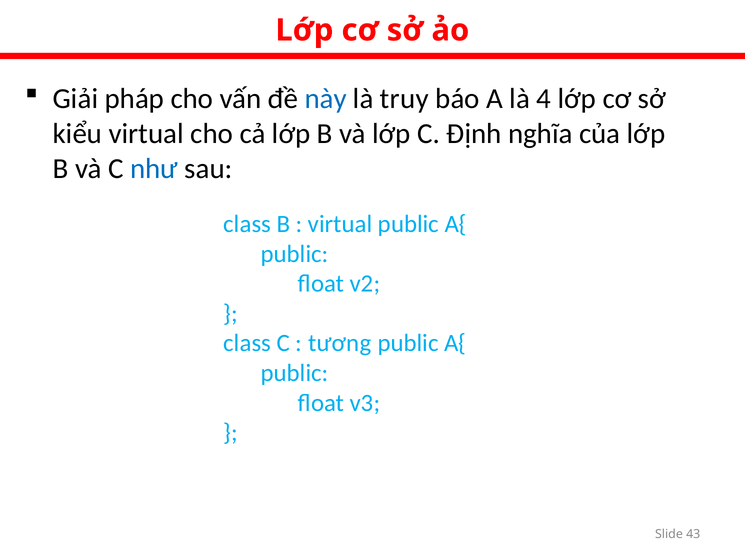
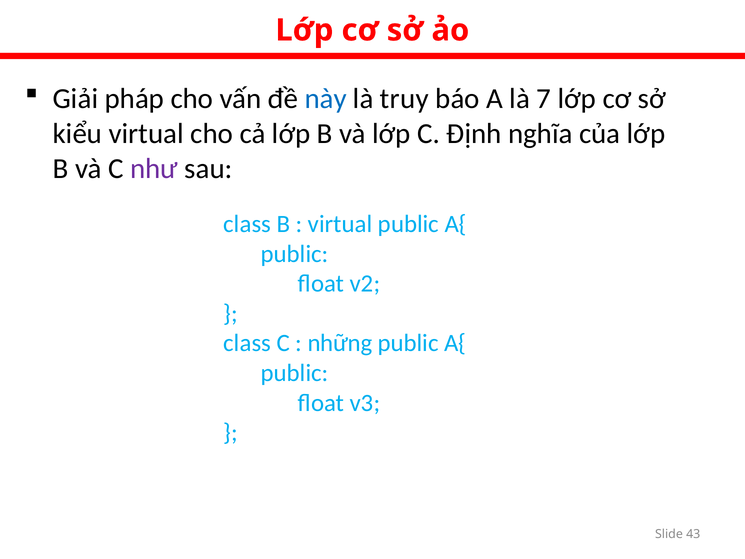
4: 4 -> 7 (544, 99)
như colour: blue -> purple (154, 168)
tương: tương -> những (340, 343)
